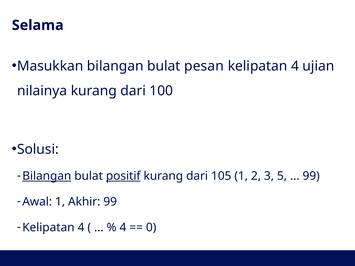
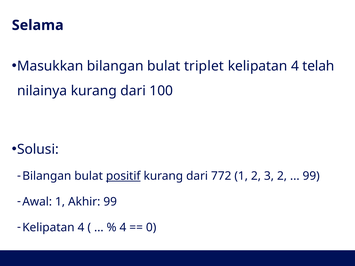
pesan: pesan -> triplet (204, 66)
ujian: ujian -> telah (318, 66)
Bilangan underline: present -> none (47, 176)
105: 105 -> 772 (221, 176)
3 5: 5 -> 2 (282, 176)
